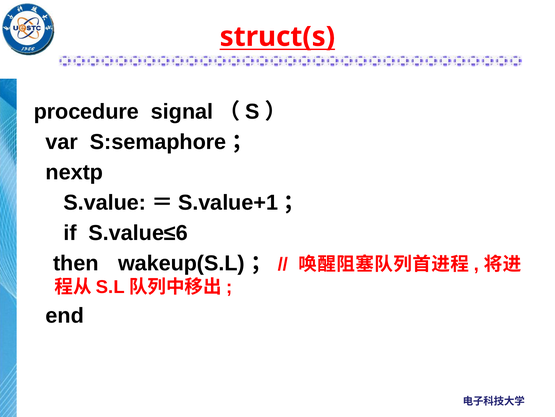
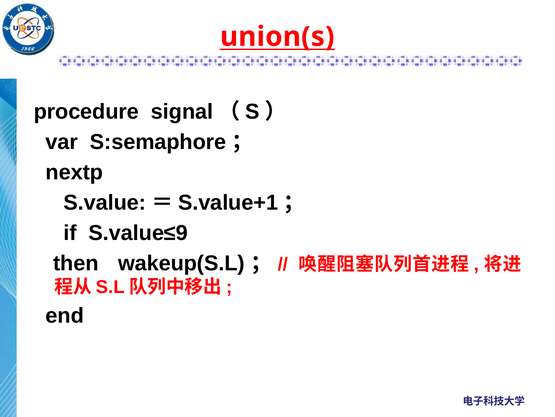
struct(s: struct(s -> union(s (277, 37)
S.value≤6: S.value≤6 -> S.value≤9 (138, 233)
